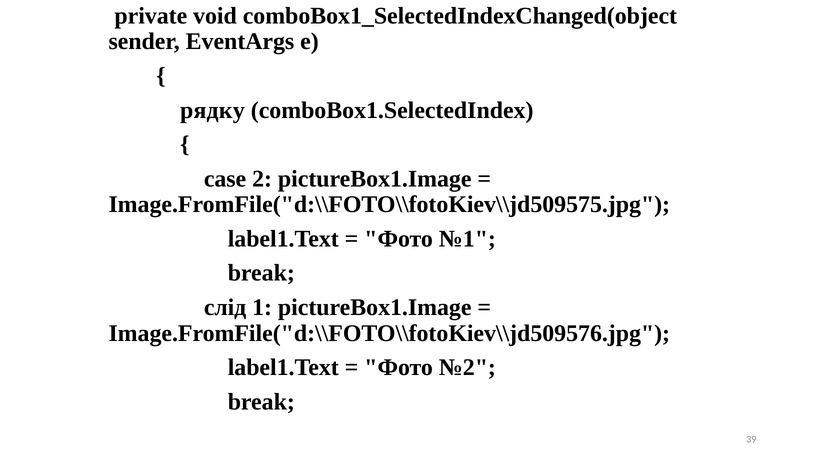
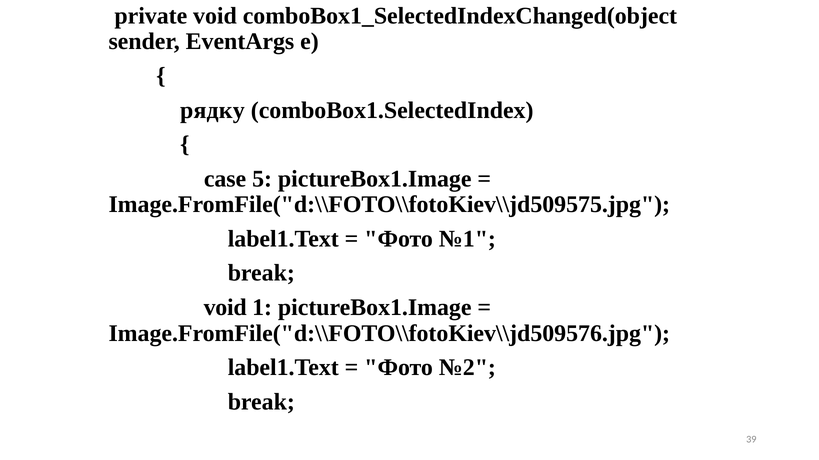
2: 2 -> 5 (262, 179)
слід: слід -> void (225, 308)
